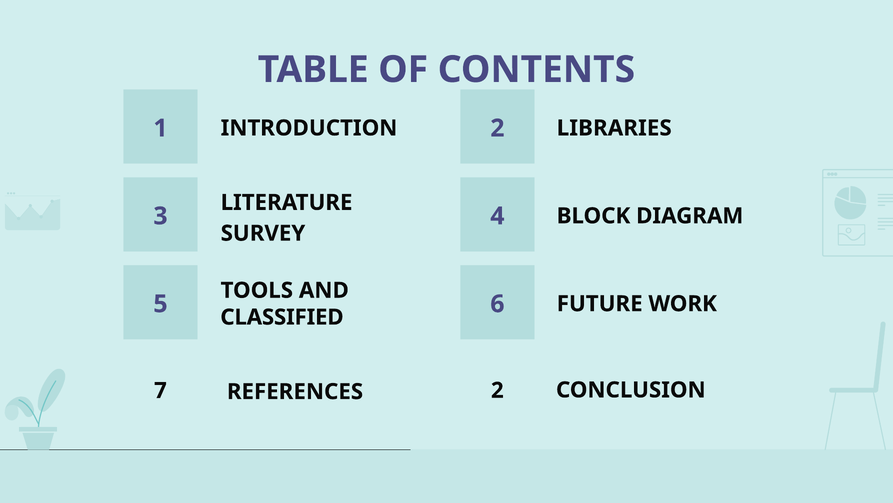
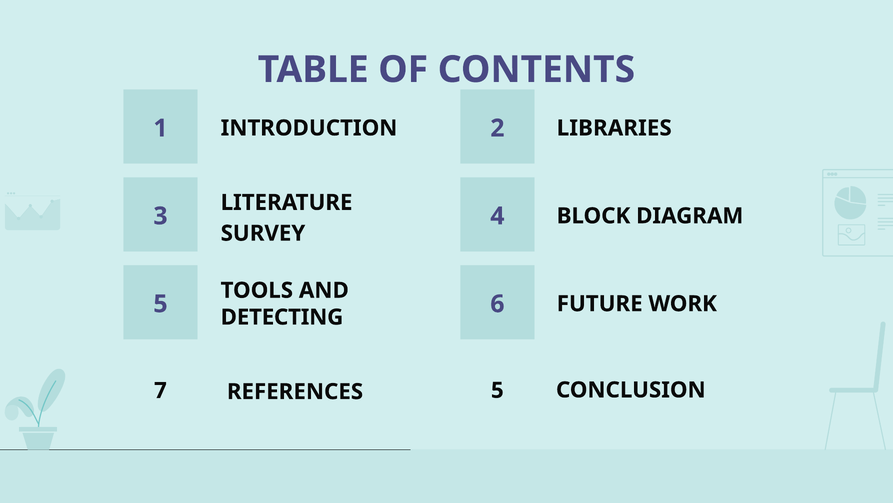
CLASSIFIED: CLASSIFIED -> DETECTING (282, 317)
7 2: 2 -> 5 (497, 390)
